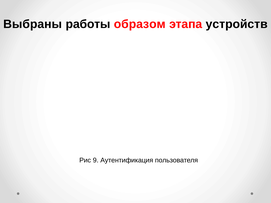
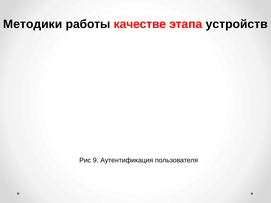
Выбраны: Выбраны -> Методики (33, 24)
образом: образом -> качестве (140, 24)
